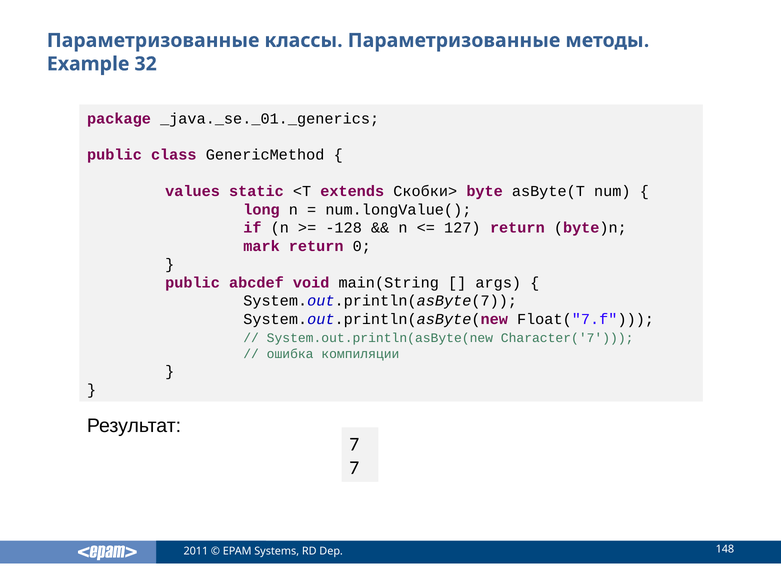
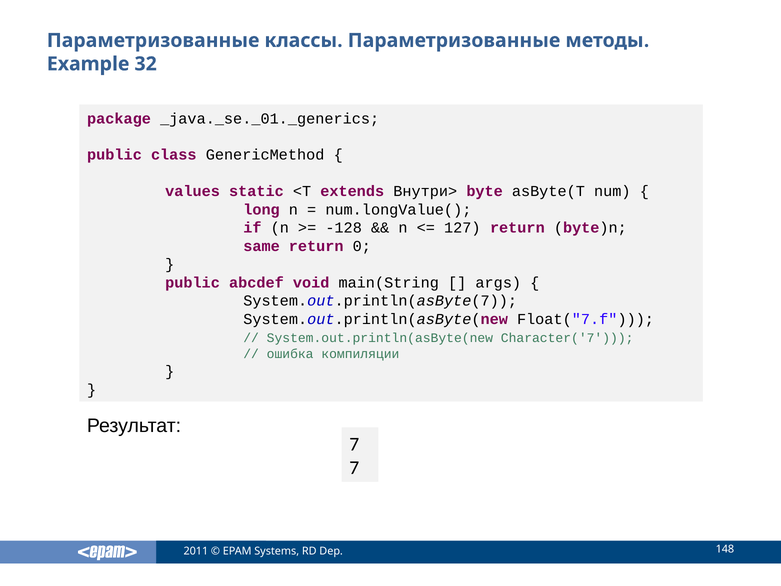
Скобки>: Скобки> -> Внутри> (425, 191)
mark: mark -> same (262, 246)
